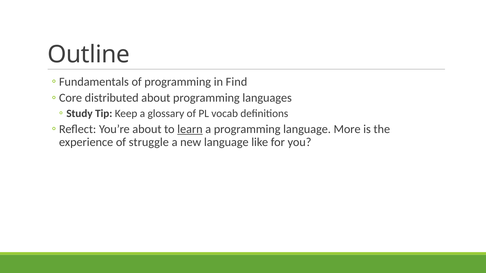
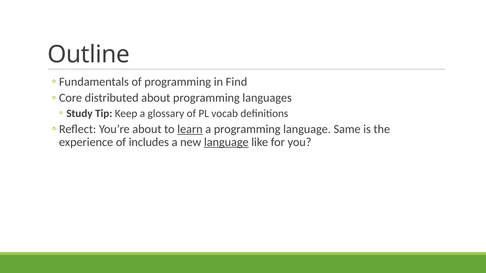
More: More -> Same (347, 129)
struggle: struggle -> includes (149, 142)
language underline: none -> present (226, 142)
